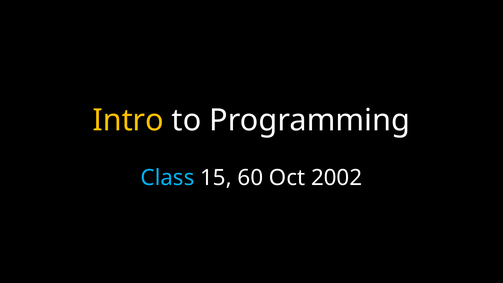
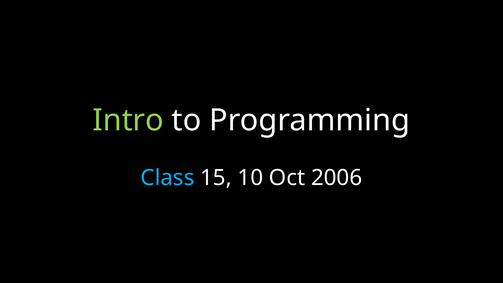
Intro colour: yellow -> light green (128, 120)
60: 60 -> 10 (250, 178)
2002: 2002 -> 2006 (337, 178)
